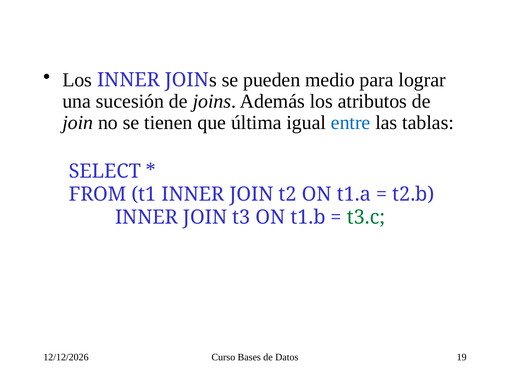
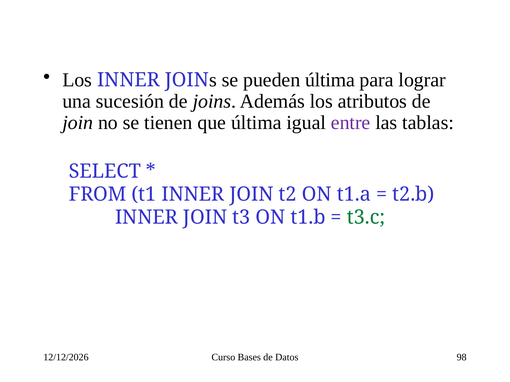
pueden medio: medio -> última (330, 80)
entre colour: blue -> purple (351, 123)
19: 19 -> 98 (462, 358)
